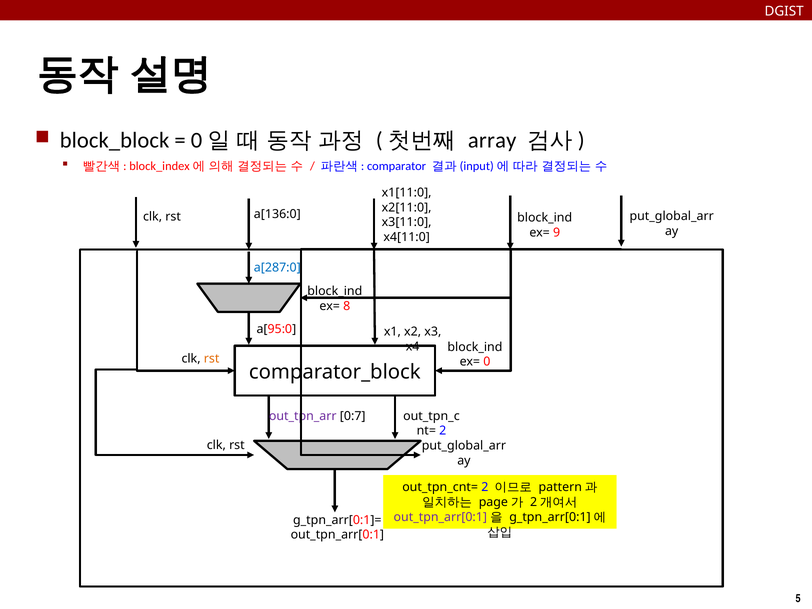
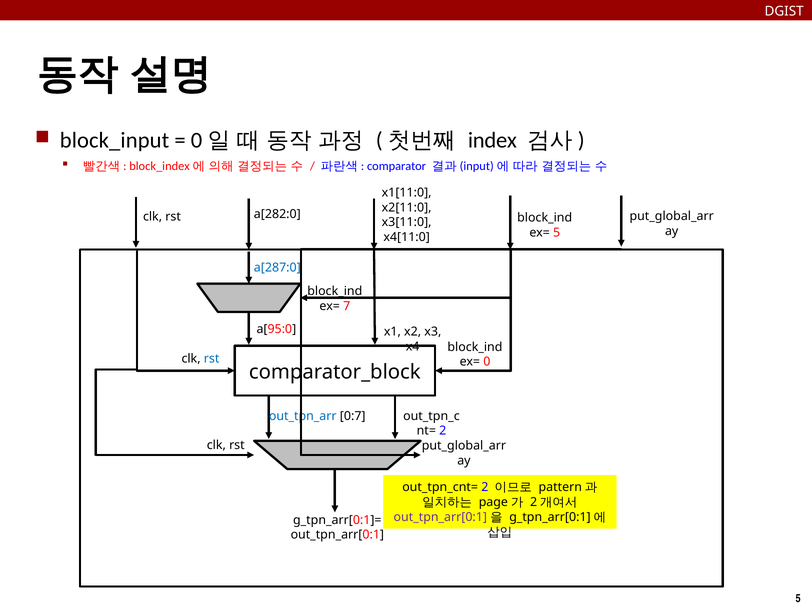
block_block: block_block -> block_input (115, 140)
array: array -> index (492, 140)
a[136:0: a[136:0 -> a[282:0 (277, 214)
9: 9 -> 5 (557, 233)
8: 8 -> 7 (347, 306)
rst colour: orange -> blue (212, 359)
out_tpn_arr colour: purple -> blue (303, 416)
